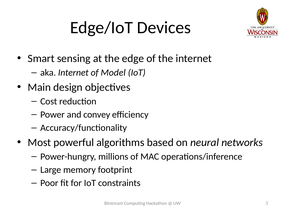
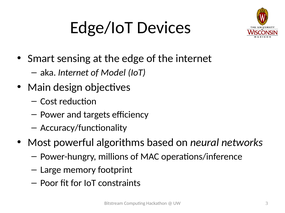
convey: convey -> targets (97, 115)
